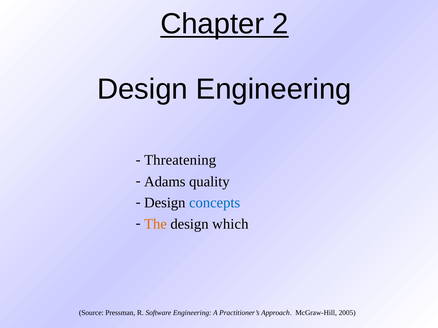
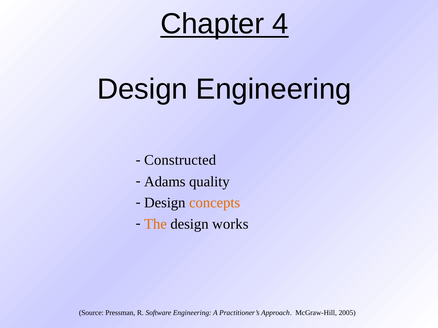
2: 2 -> 4 (280, 24)
Threatening: Threatening -> Constructed (180, 160)
concepts colour: blue -> orange (215, 203)
which: which -> works (230, 224)
